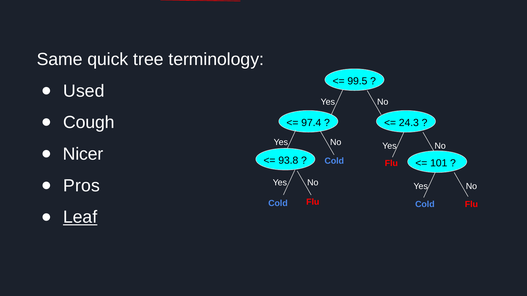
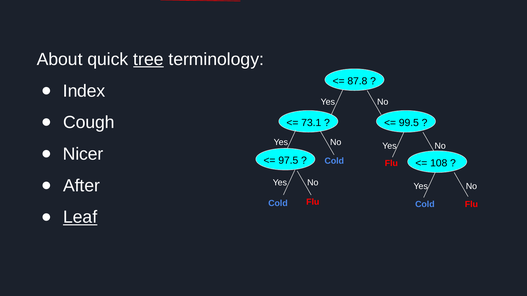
Same: Same -> About (60, 59)
tree underline: none -> present (148, 59)
99.5: 99.5 -> 87.8 (357, 81)
Used: Used -> Index (84, 91)
97.4: 97.4 -> 73.1 (311, 123)
24.3: 24.3 -> 99.5 (409, 123)
93.8: 93.8 -> 97.5 (288, 161)
101: 101 -> 108 (439, 163)
Pros: Pros -> After (82, 186)
